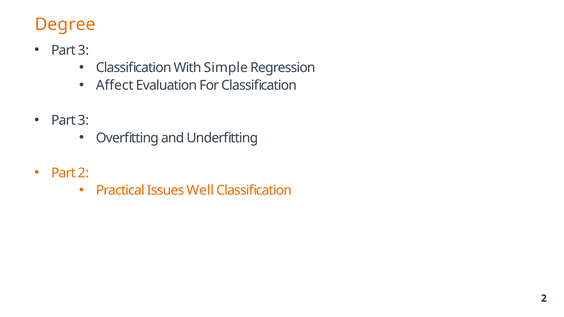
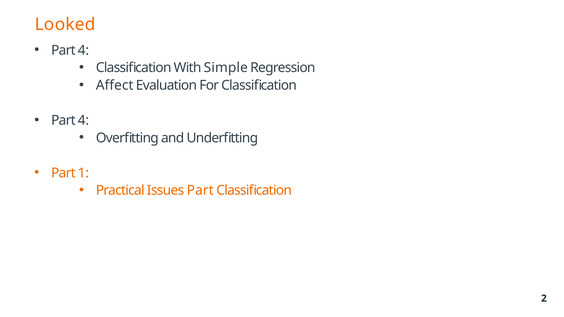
Degree: Degree -> Looked (65, 24)
3: 3 -> 4 (83, 50)
3: 3 -> 4 (83, 120)
Part 2: 2 -> 1 (83, 173)
Issues Well: Well -> Part (200, 191)
